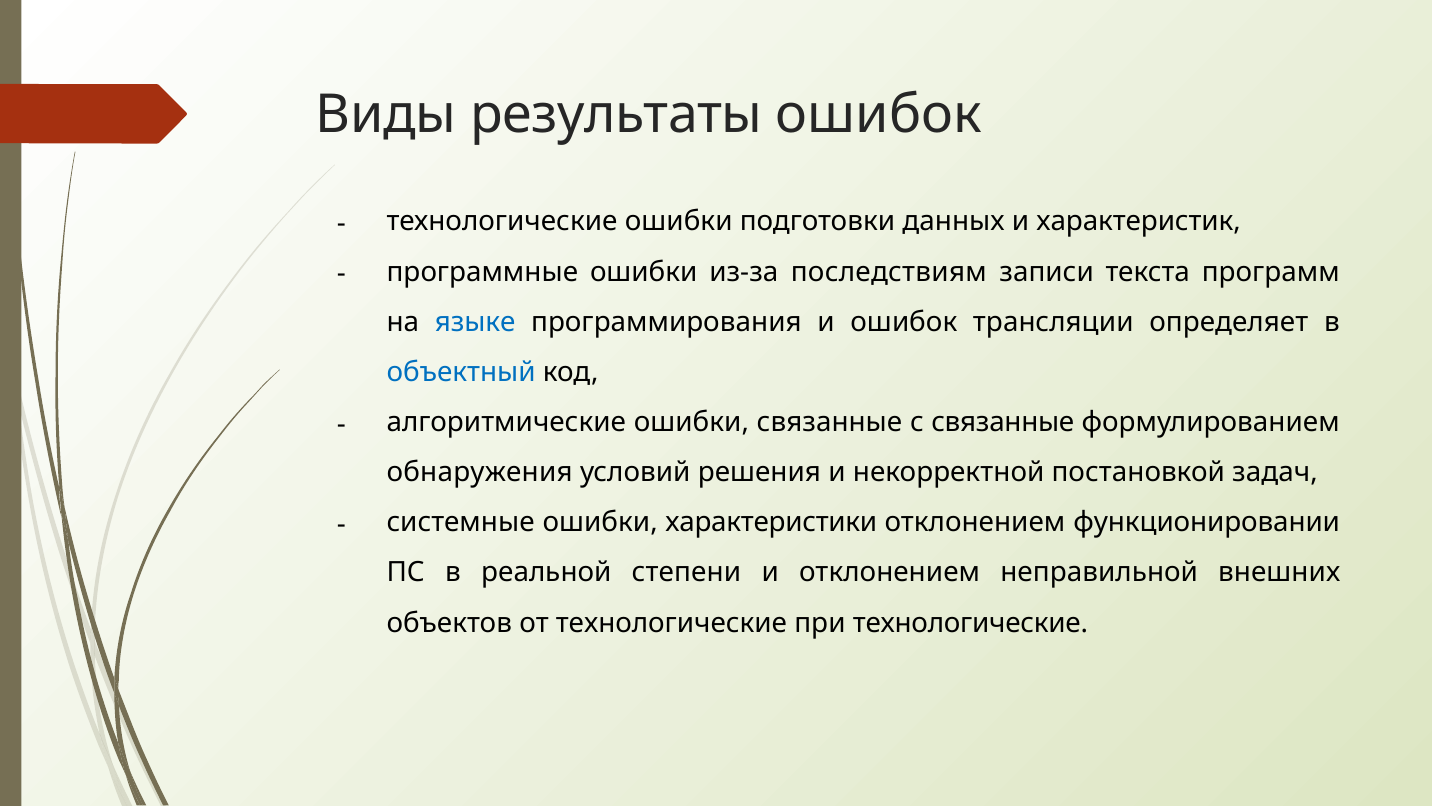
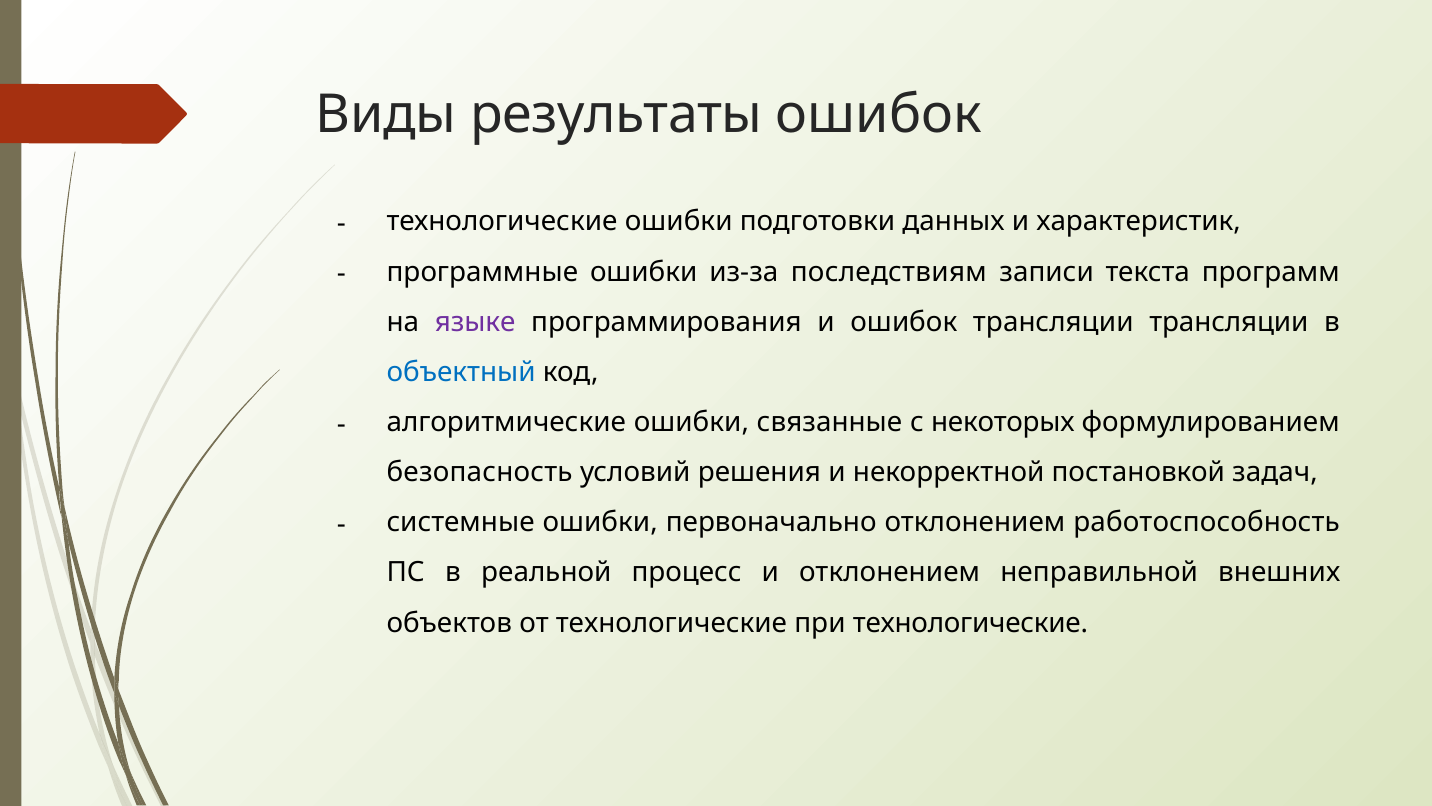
языке colour: blue -> purple (475, 322)
трансляции определяет: определяет -> трансляции (1229, 322)
с связанные: связанные -> некоторых (1003, 422)
обнаружения: обнаружения -> безопасность (480, 472)
характеристики: характеристики -> первоначально (771, 522)
функционировании: функционировании -> работоспособность (1207, 522)
степени: степени -> процесс (687, 572)
